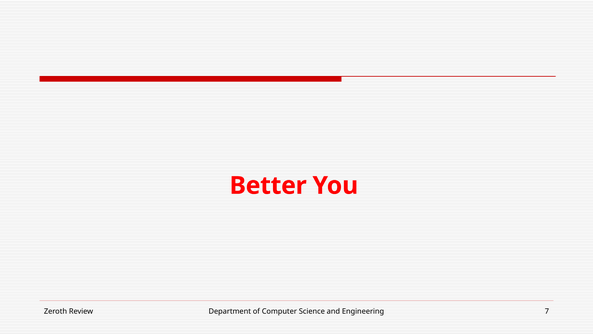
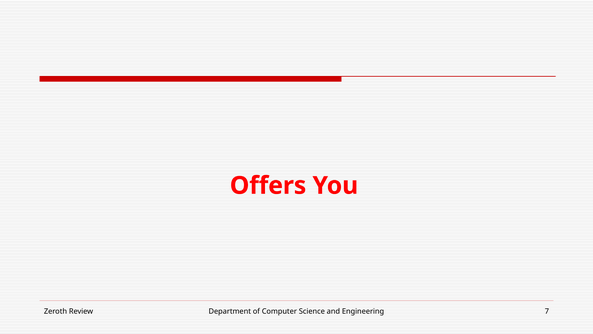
Better: Better -> Offers (268, 185)
